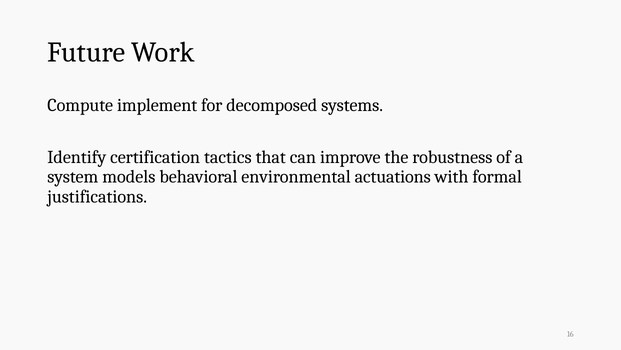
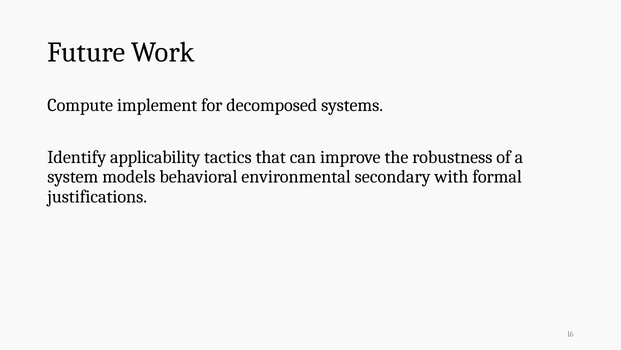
certification: certification -> applicability (155, 157)
actuations: actuations -> secondary (393, 177)
